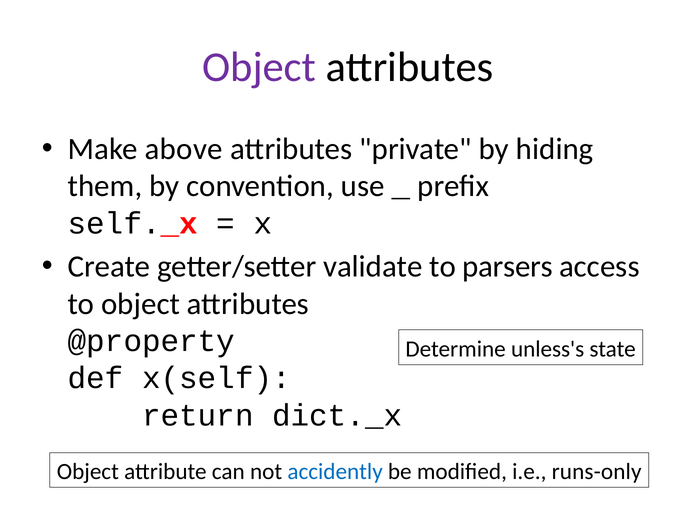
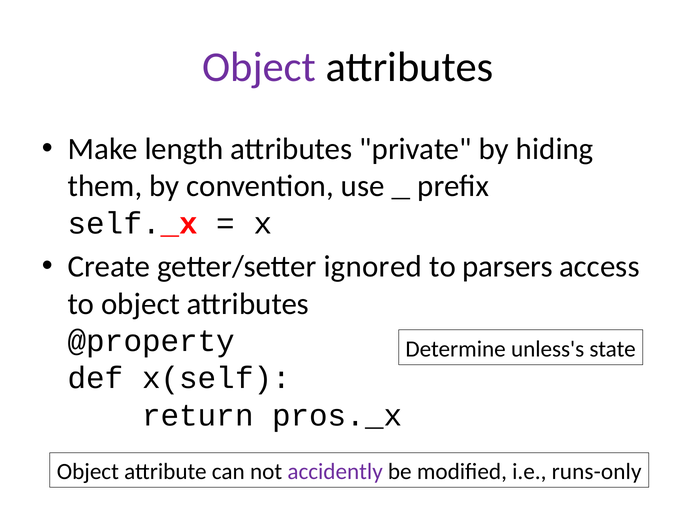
above: above -> length (184, 149)
validate: validate -> ignored (373, 267)
dict._x: dict._x -> pros._x (337, 415)
accidently colour: blue -> purple (335, 472)
